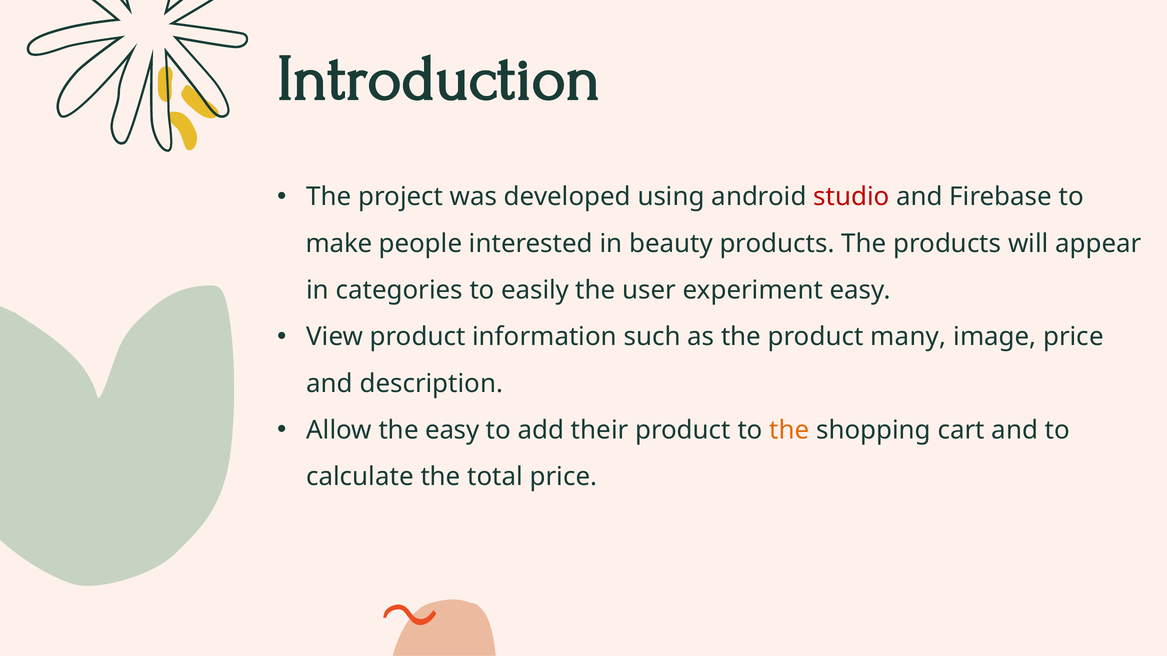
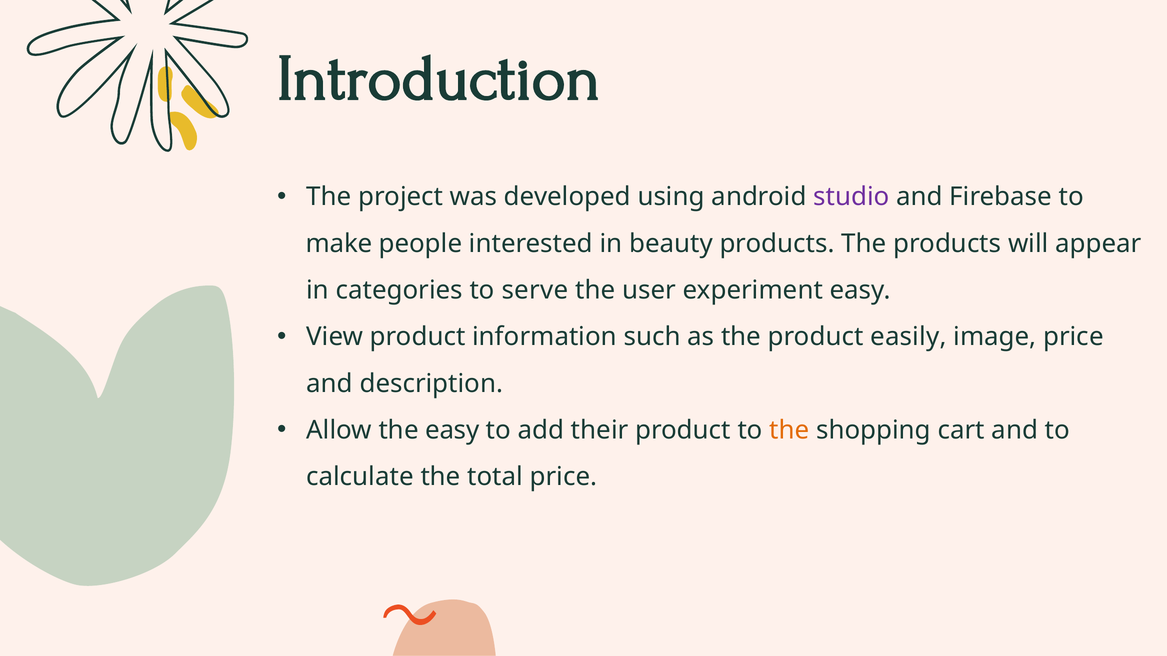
studio colour: red -> purple (851, 197)
easily: easily -> serve (535, 290)
many: many -> easily (908, 337)
